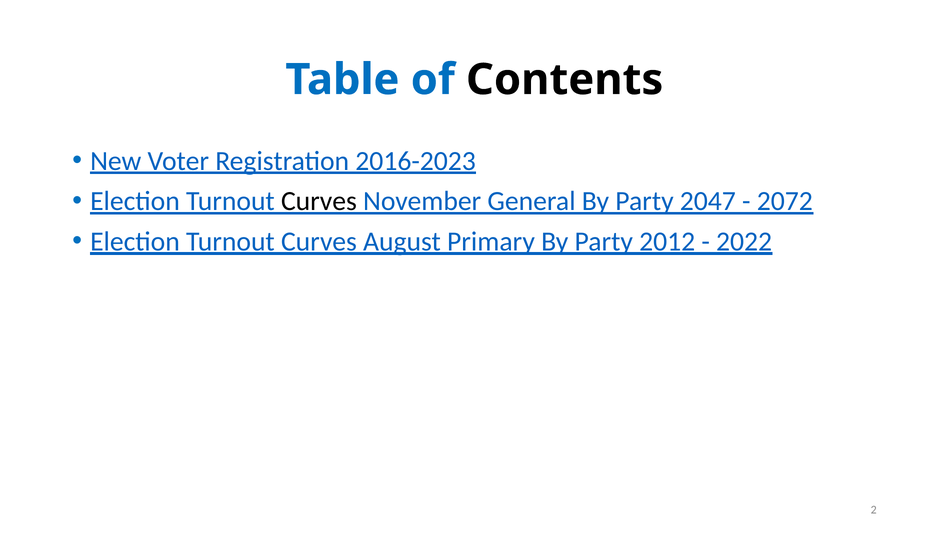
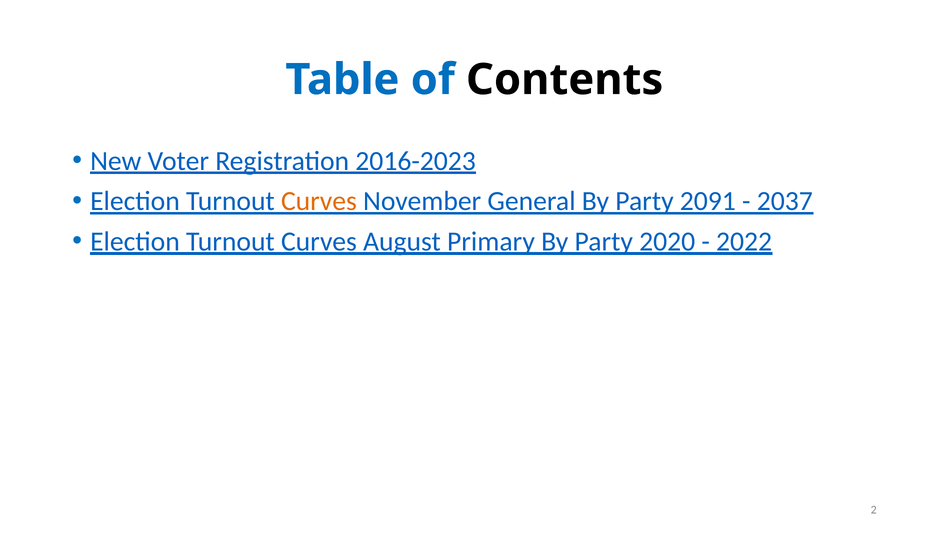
Curves colour: black -> orange (319, 201)
2047: 2047 -> 2091 (708, 201)
2072: 2072 -> 2037 (785, 201)
2012: 2012 -> 2020 (667, 242)
